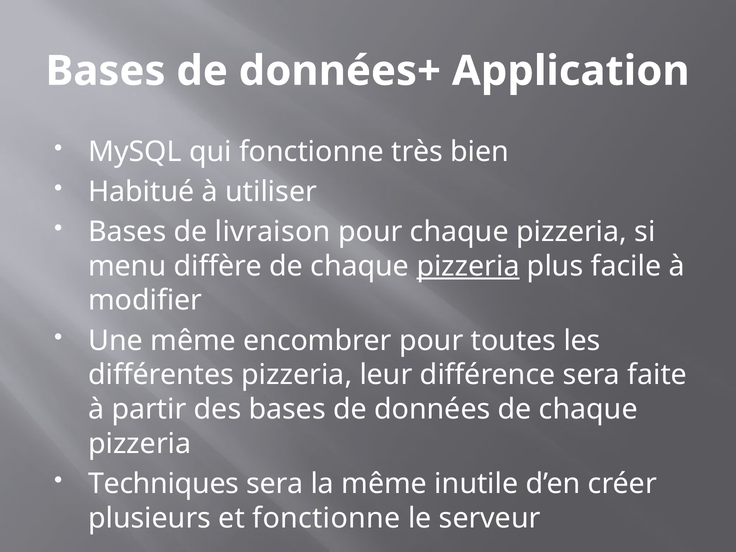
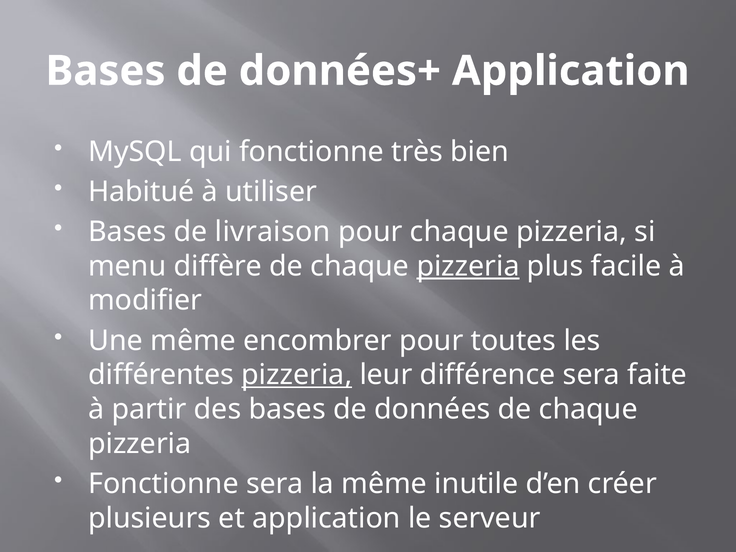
pizzeria underline: none -> present (297, 375)
Techniques: Techniques -> Fonctionne (163, 484)
et fonctionne: fonctionne -> application (326, 518)
